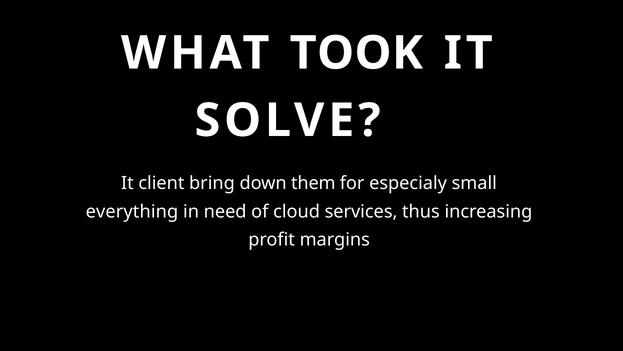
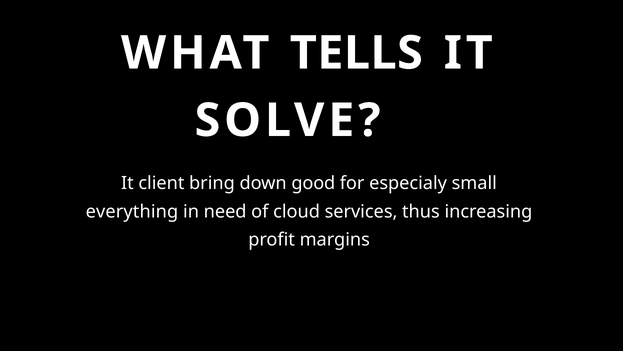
TOOK: TOOK -> TELLS (356, 53)
them: them -> good (313, 183)
